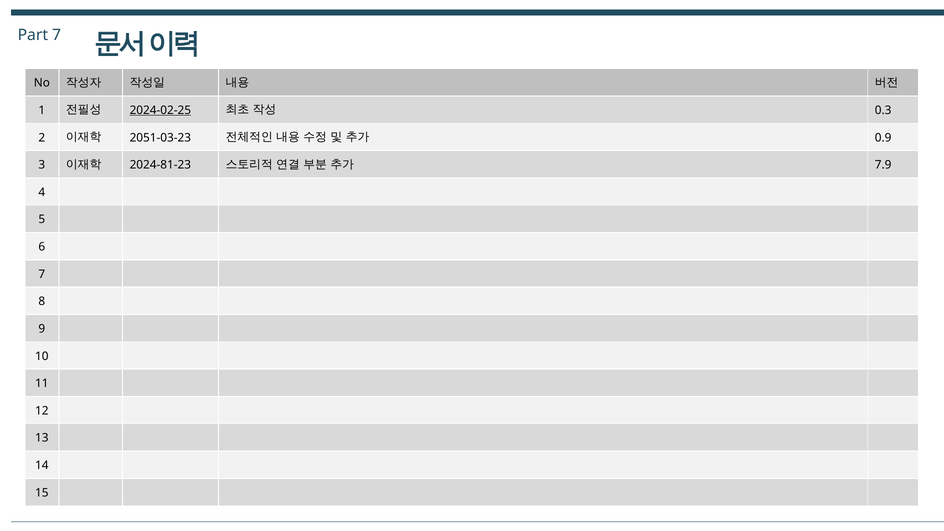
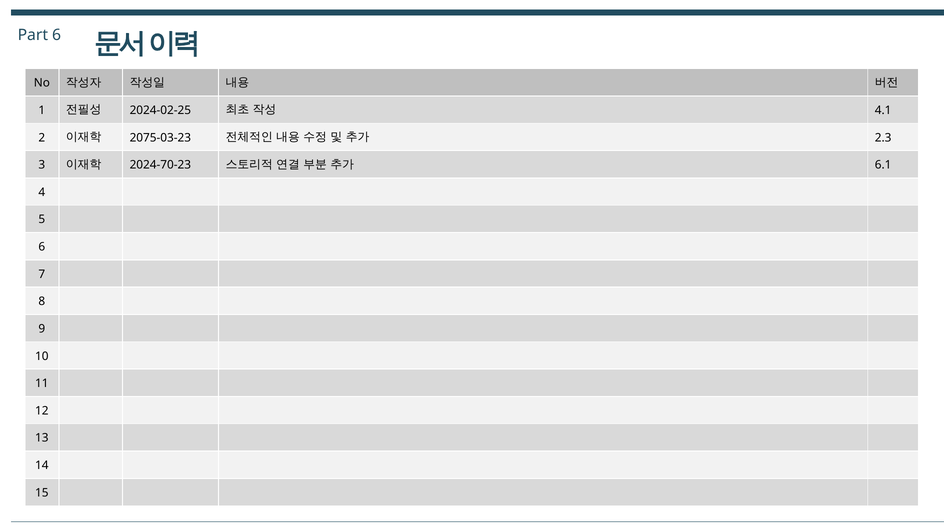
Part 7: 7 -> 6 (57, 35)
2024-02-25 underline: present -> none (160, 110)
0.3: 0.3 -> 4.1 (883, 110)
2051-03-23: 2051-03-23 -> 2075-03-23 (160, 138)
0.9: 0.9 -> 2.3 (883, 138)
2024-81-23: 2024-81-23 -> 2024-70-23 (160, 165)
7.9: 7.9 -> 6.1 (883, 165)
